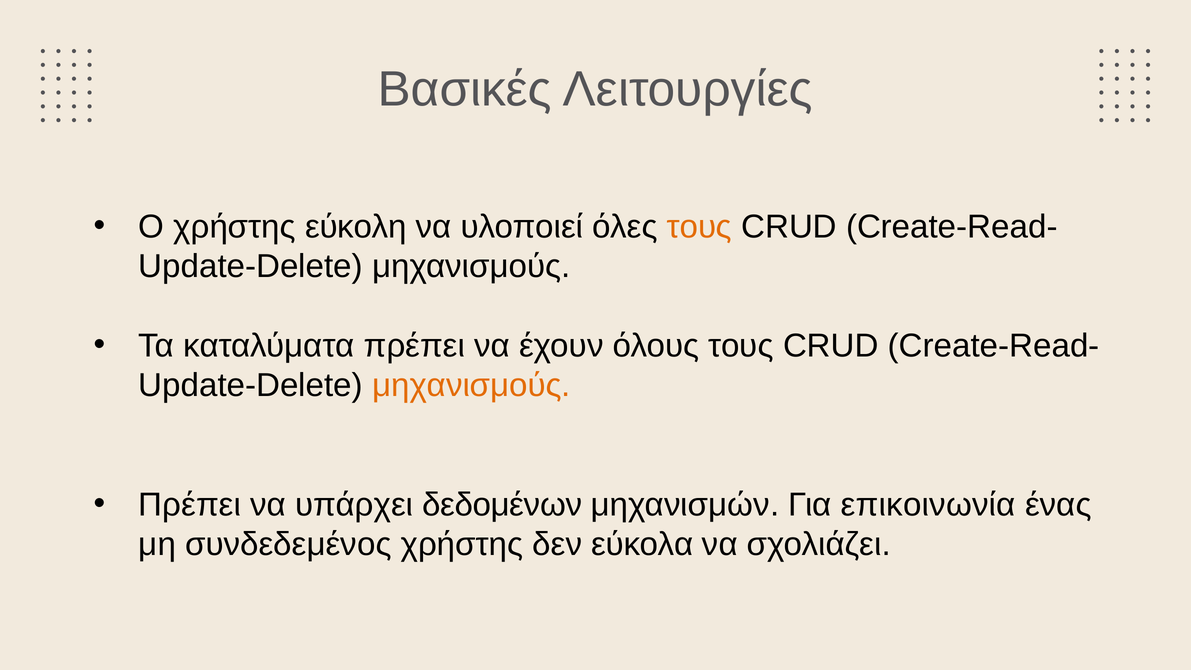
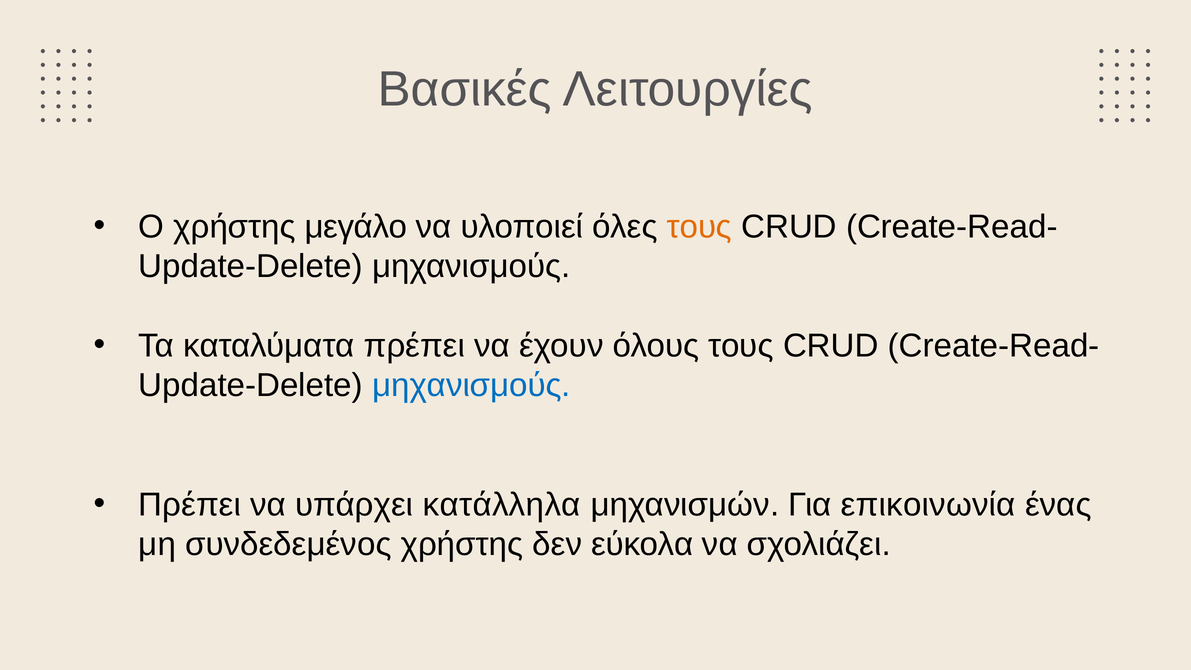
εύκολη: εύκολη -> μεγάλο (356, 227)
μηχανισμούς colour: orange -> blue (471, 385)
δεδομένων: δεδομένων -> κατάλληλα (502, 505)
